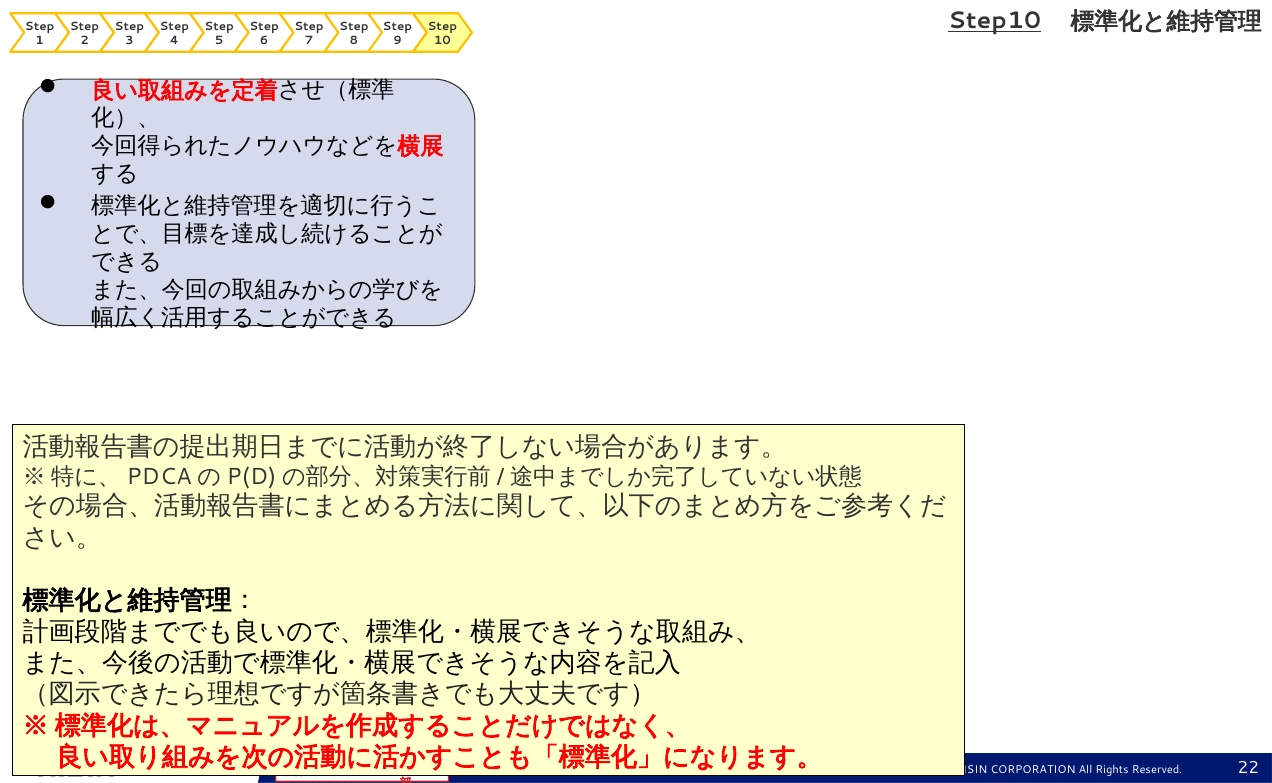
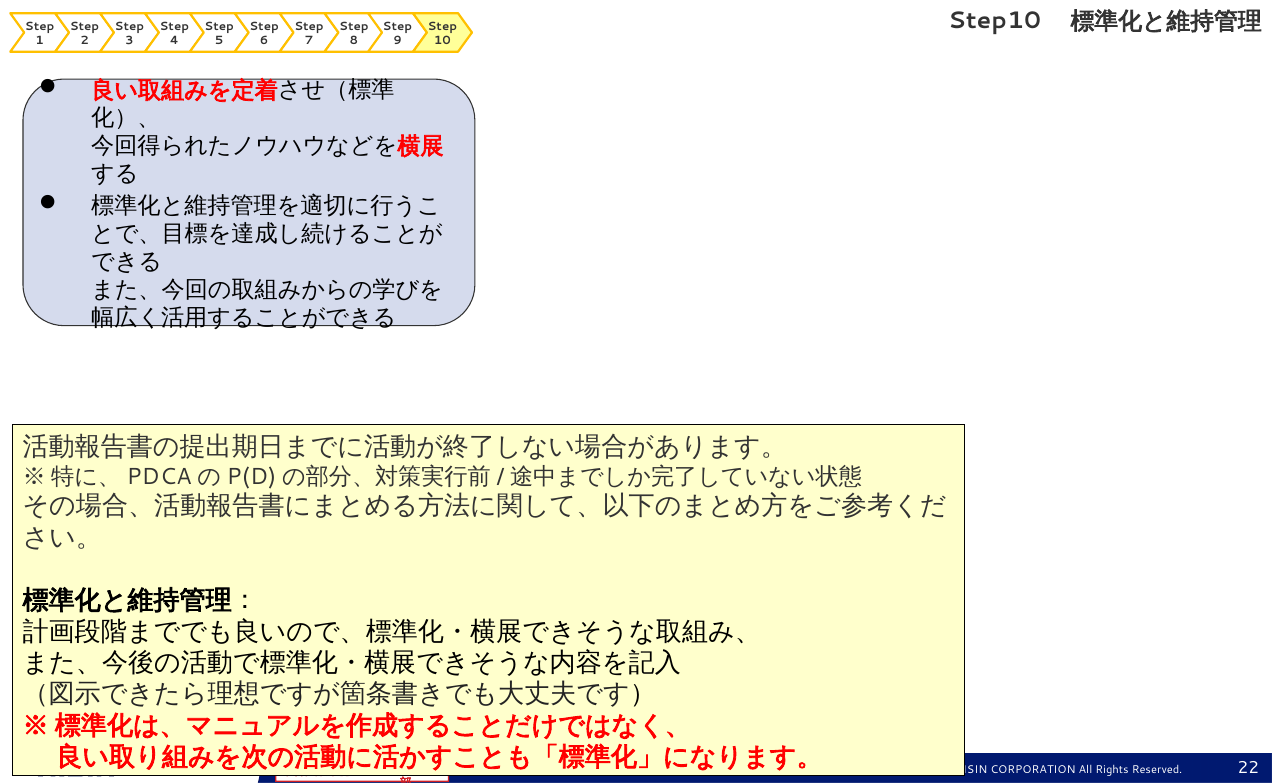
Step10 underline: present -> none (995, 21)
